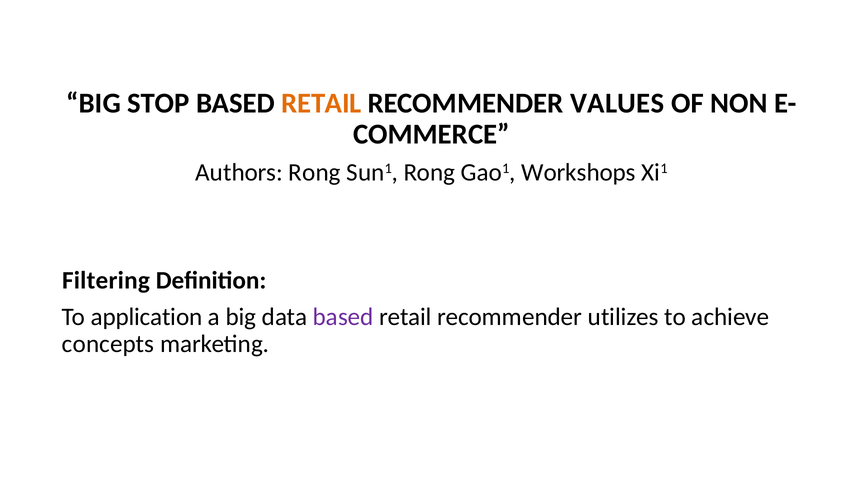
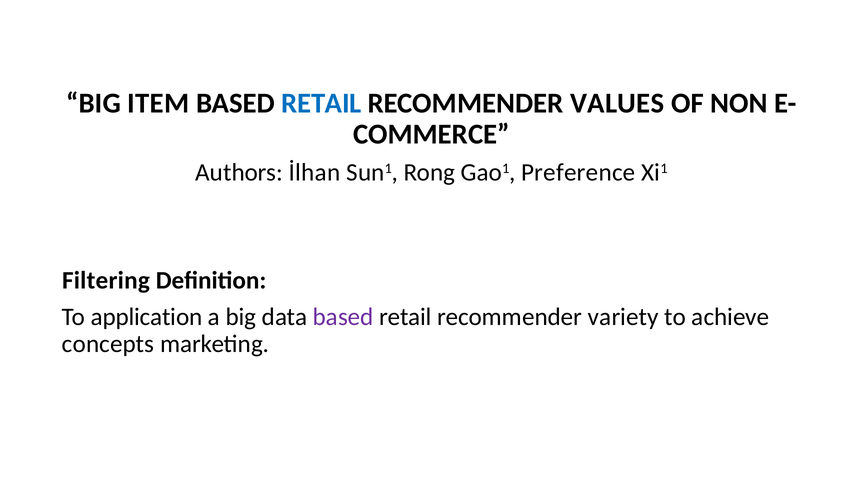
STOP: STOP -> ITEM (158, 103)
RETAIL colour: orange -> blue (322, 103)
Authors Rong: Rong -> İlhan (315, 173)
Workshops: Workshops -> Preference (578, 173)
utilizes: utilizes -> variety (623, 317)
